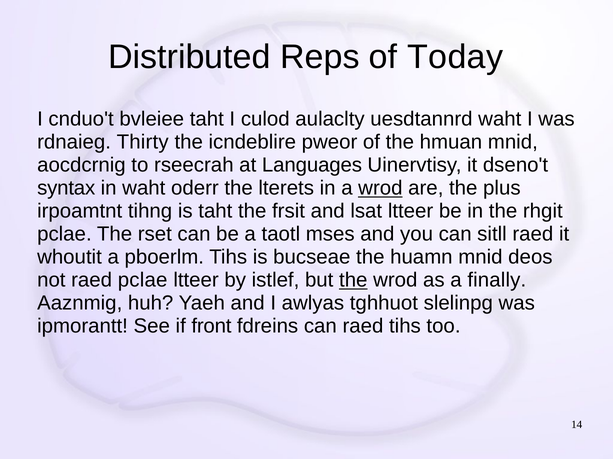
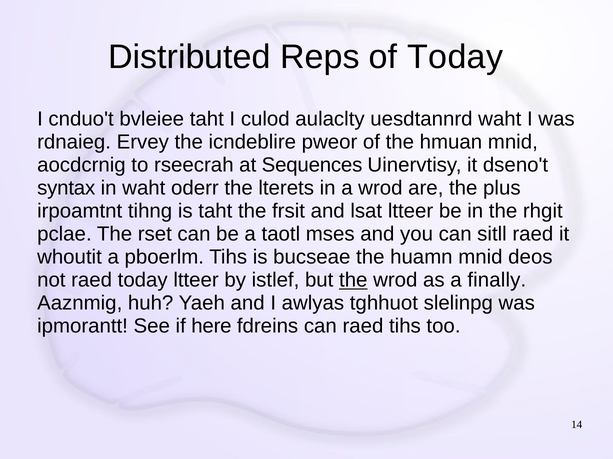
Thirty: Thirty -> Ervey (143, 142)
Languages: Languages -> Sequences (312, 165)
wrod underline: present -> none (380, 188)
raed pclae: pclae -> today (143, 281)
front: front -> here (211, 327)
